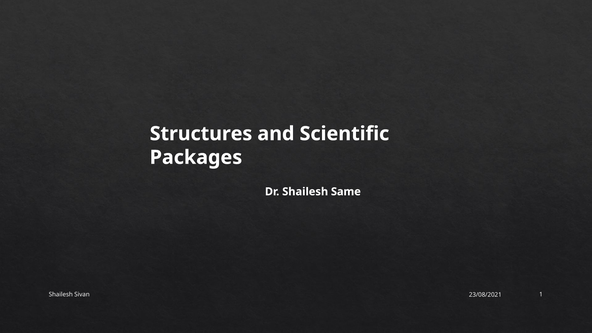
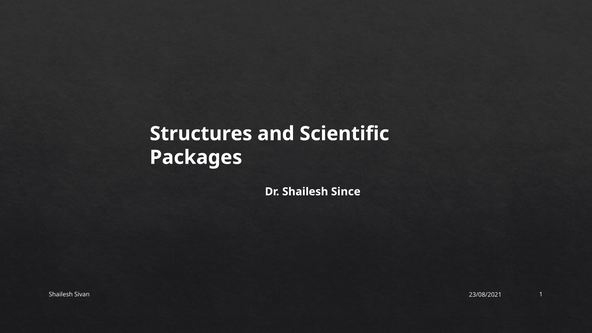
Same: Same -> Since (346, 192)
